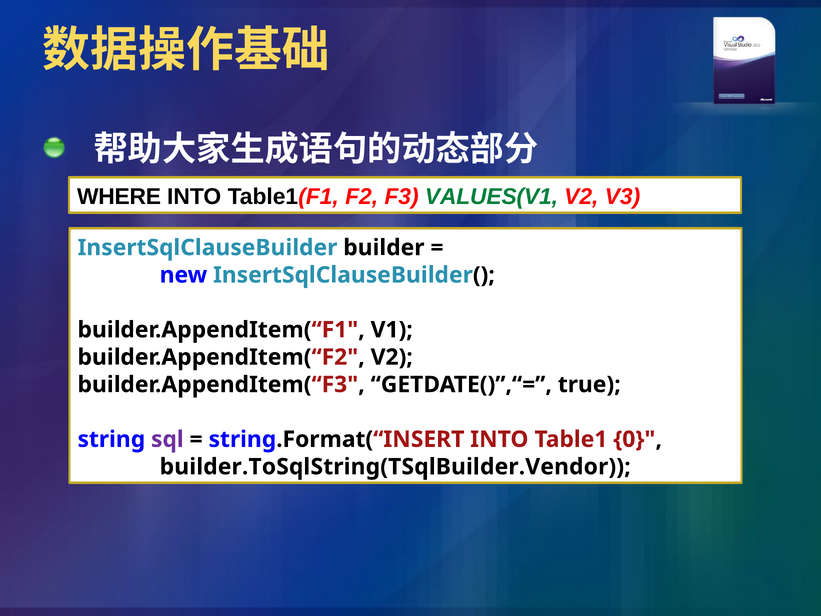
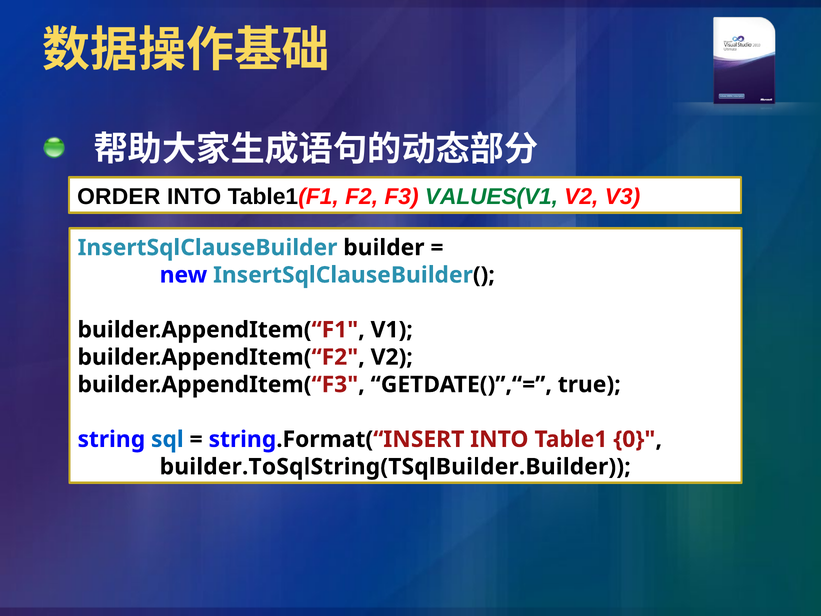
WHERE: WHERE -> ORDER (119, 197)
sql colour: purple -> blue (167, 439)
builder.ToSqlString(TSqlBuilder.Vendor: builder.ToSqlString(TSqlBuilder.Vendor -> builder.ToSqlString(TSqlBuilder.Builder (395, 467)
